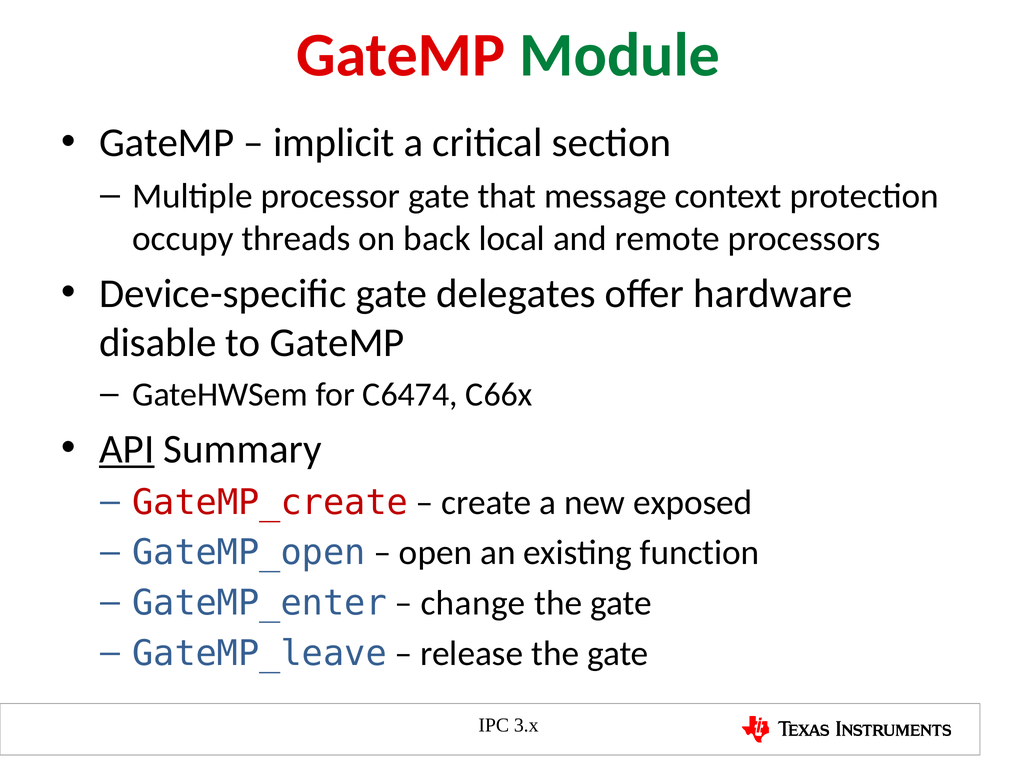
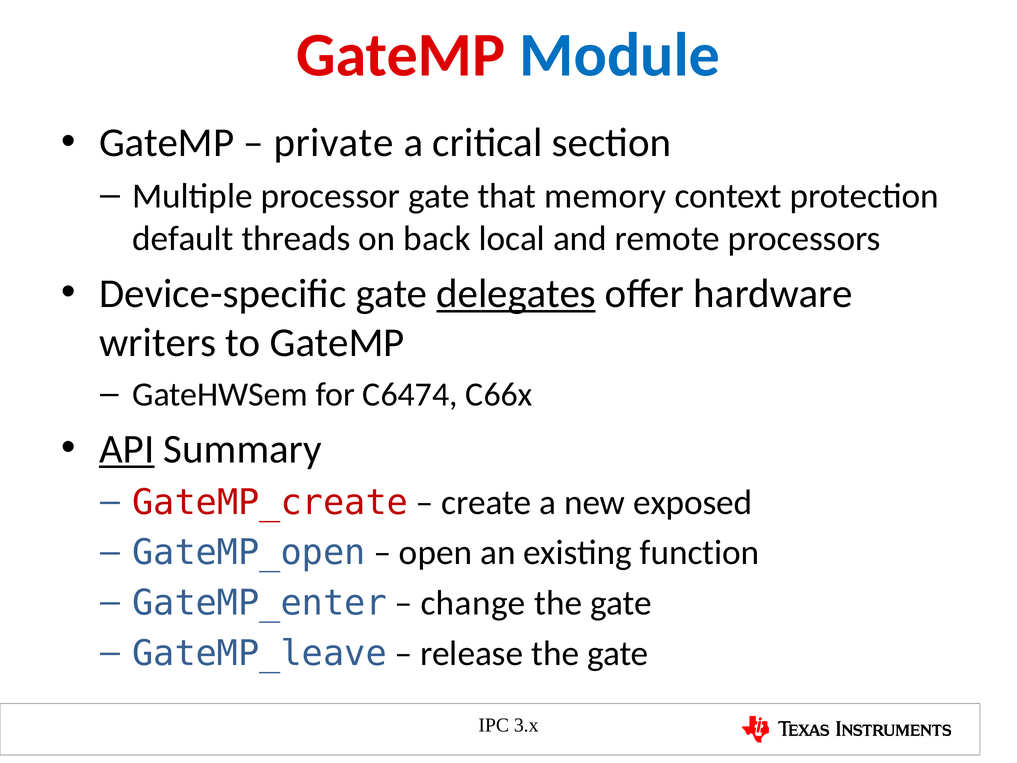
Module colour: green -> blue (620, 55)
implicit: implicit -> private (334, 143)
message: message -> memory (605, 196)
occupy: occupy -> default (183, 238)
delegates underline: none -> present (516, 294)
disable: disable -> writers (158, 343)
